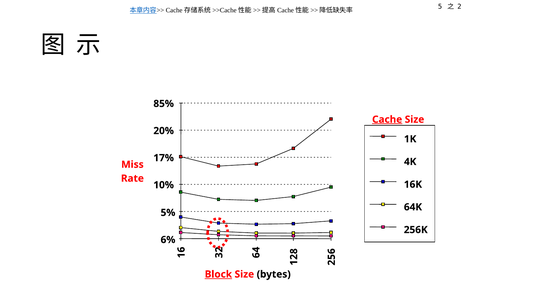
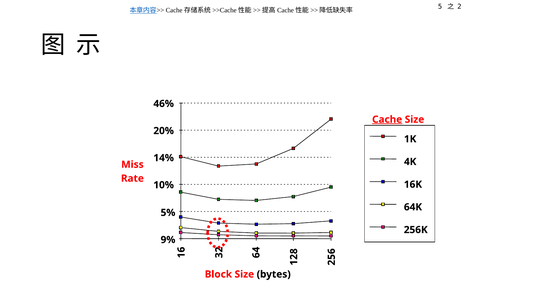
85%: 85% -> 46% (164, 104)
17%: 17% -> 14% (164, 158)
6%: 6% -> 9% (168, 240)
Block underline: present -> none (218, 274)
